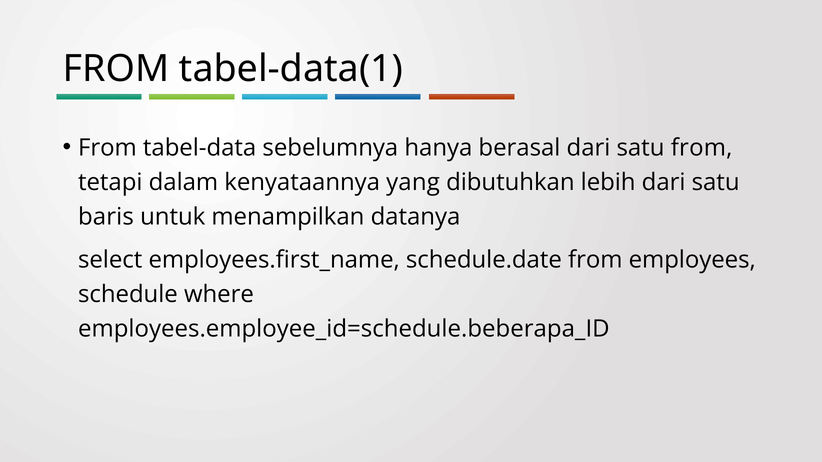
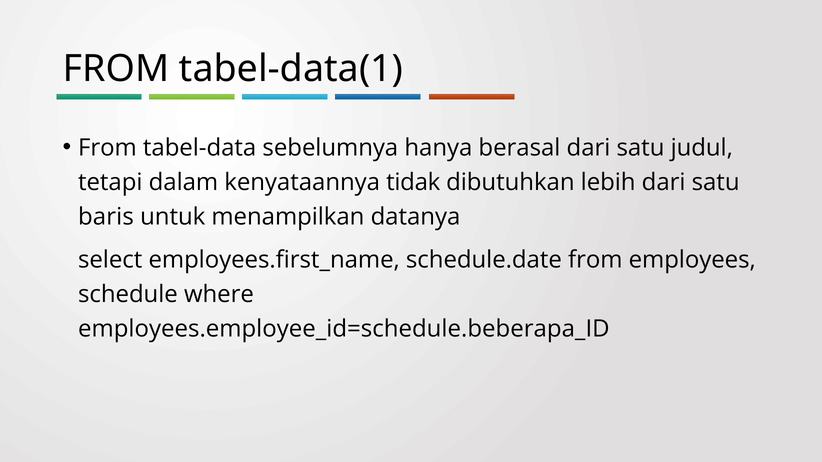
satu from: from -> judul (702, 148)
yang: yang -> tidak (413, 183)
